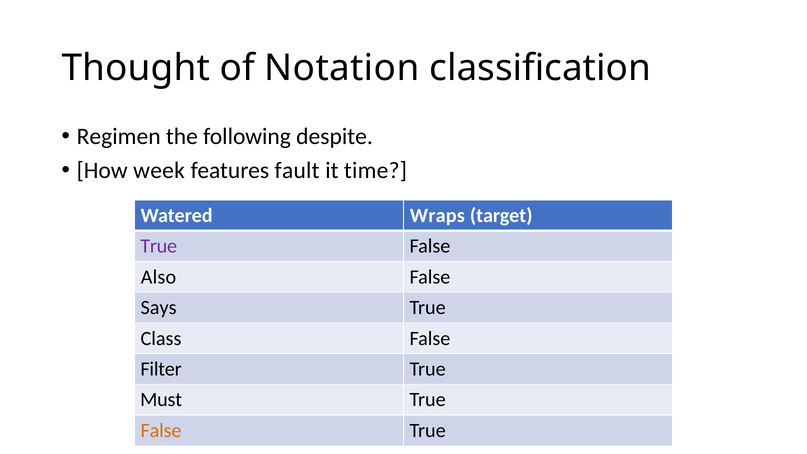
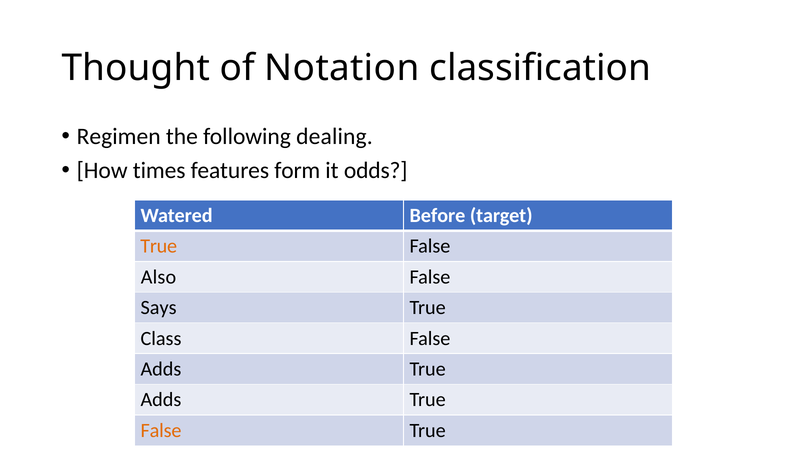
despite: despite -> dealing (334, 136)
week: week -> times (159, 170)
fault: fault -> form (297, 170)
time: time -> odds (376, 170)
Wraps: Wraps -> Before (437, 216)
True colour: purple -> orange (159, 246)
Filter: Filter -> Adds (161, 369)
Must: Must -> Adds (161, 400)
